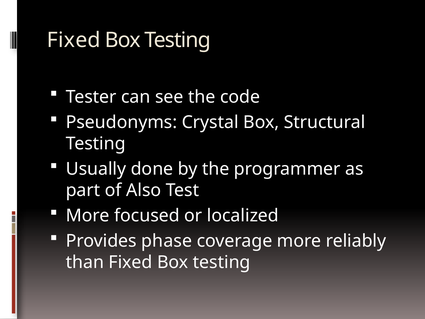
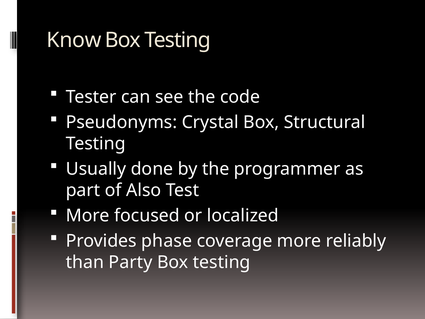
Fixed: Fixed -> Know (74, 40)
than Fixed: Fixed -> Party (130, 262)
